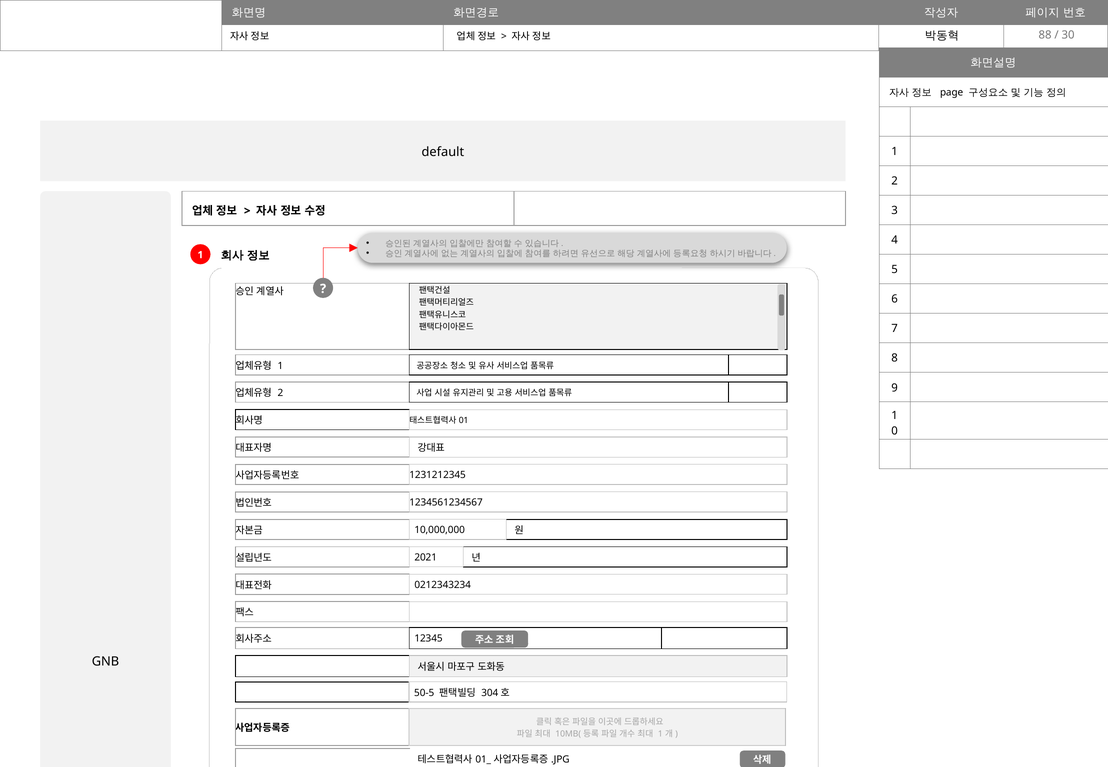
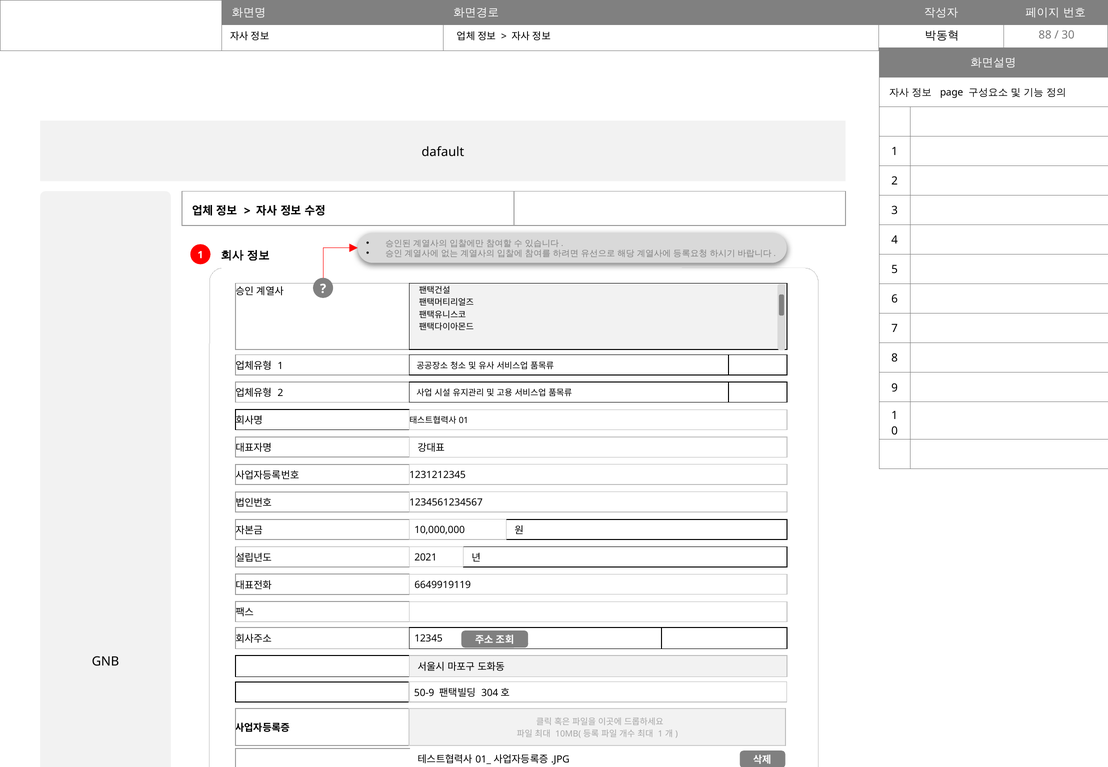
default: default -> dafault (443, 152)
0212343234: 0212343234 -> 6649919119 (443, 585)
50-5: 50-5 -> 50-9 (424, 693)
